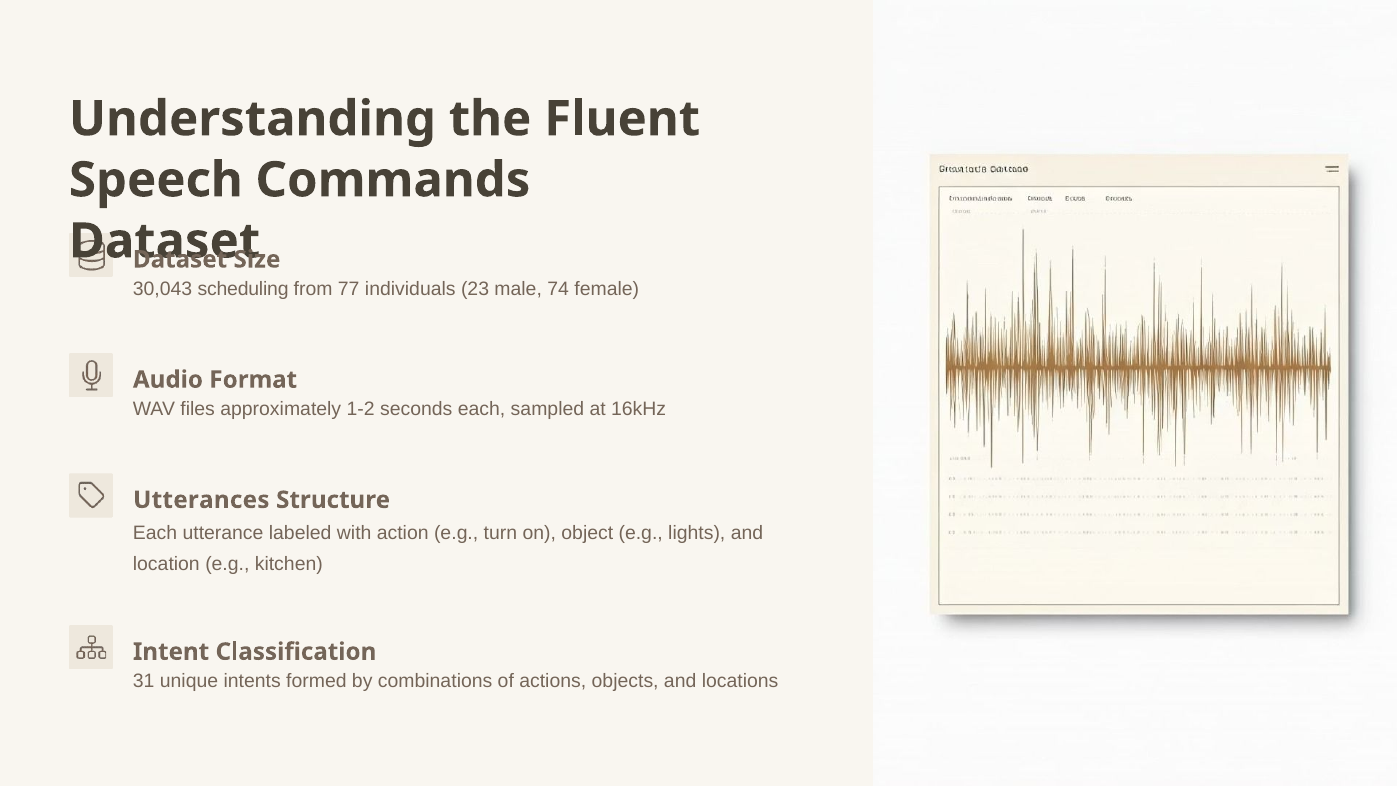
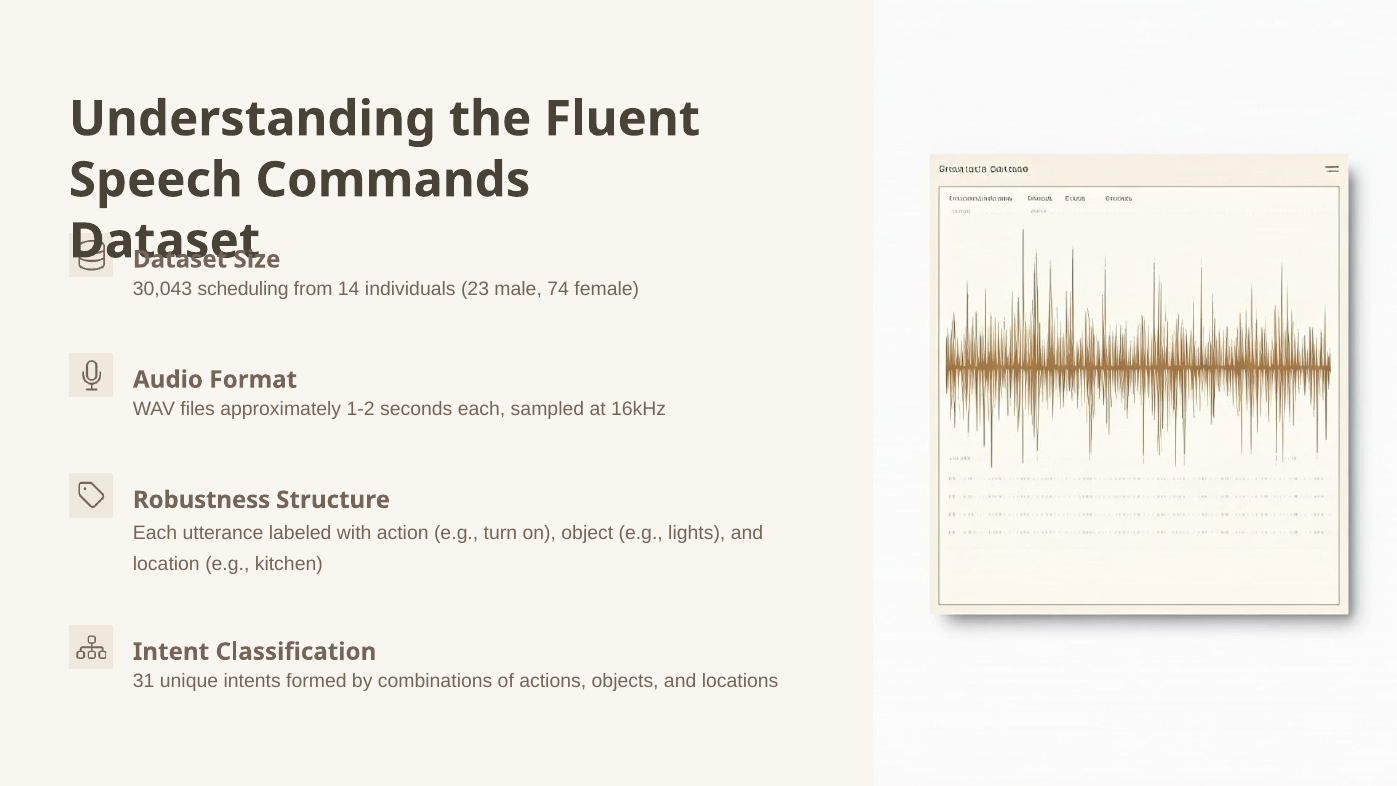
77: 77 -> 14 (349, 289)
Utterances: Utterances -> Robustness (202, 500)
